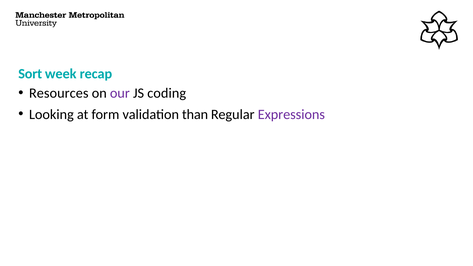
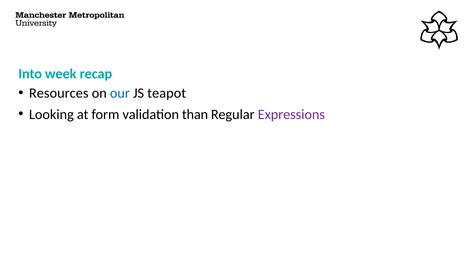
Sort: Sort -> Into (30, 74)
our colour: purple -> blue (120, 93)
coding: coding -> teapot (167, 93)
